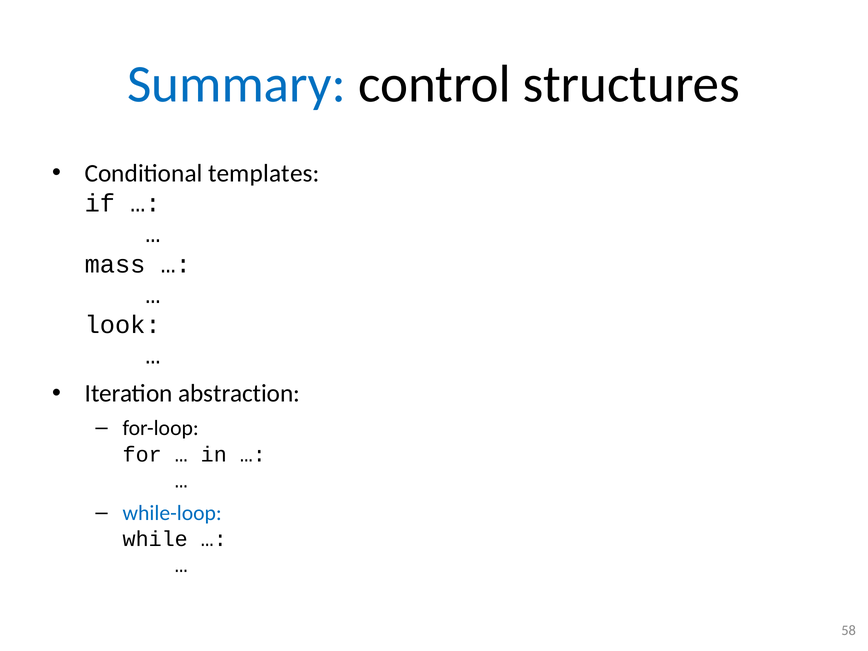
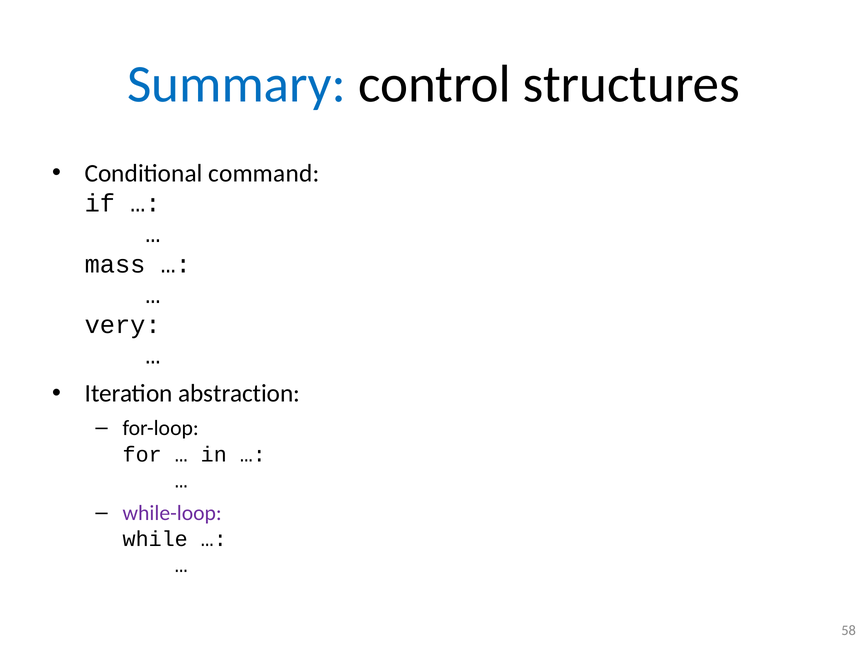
templates: templates -> command (264, 173)
look: look -> very (123, 325)
while-loop colour: blue -> purple (172, 513)
